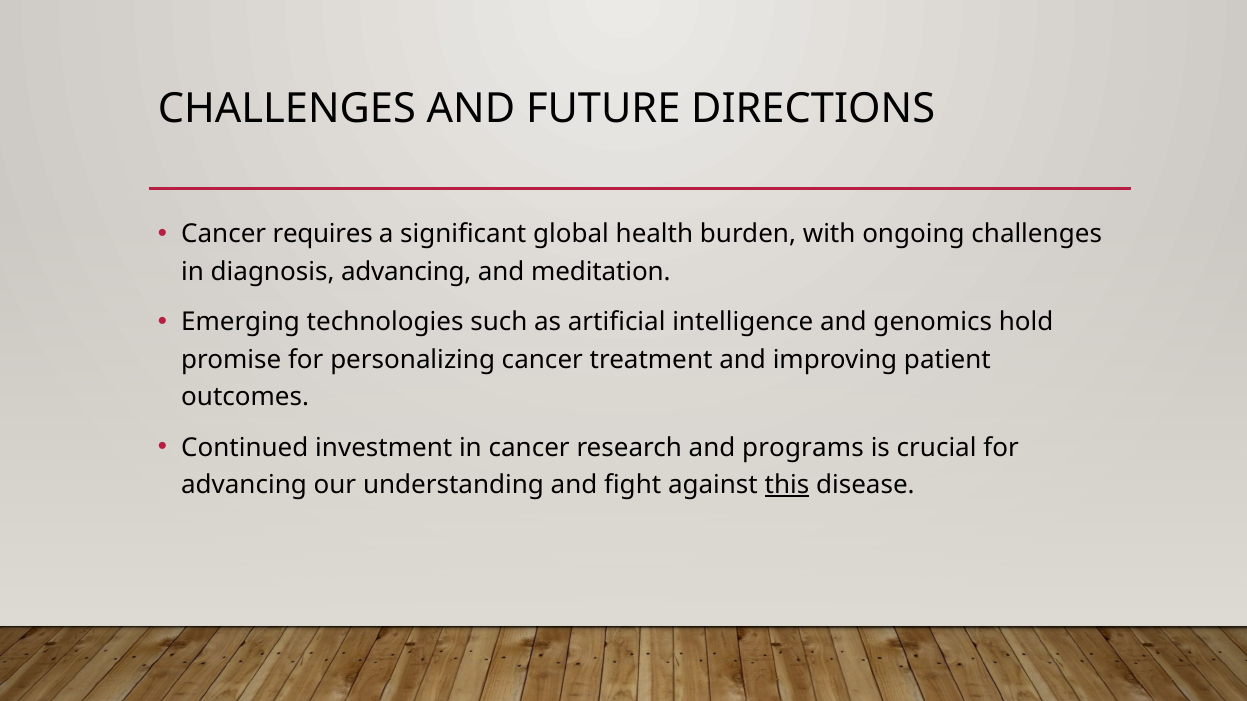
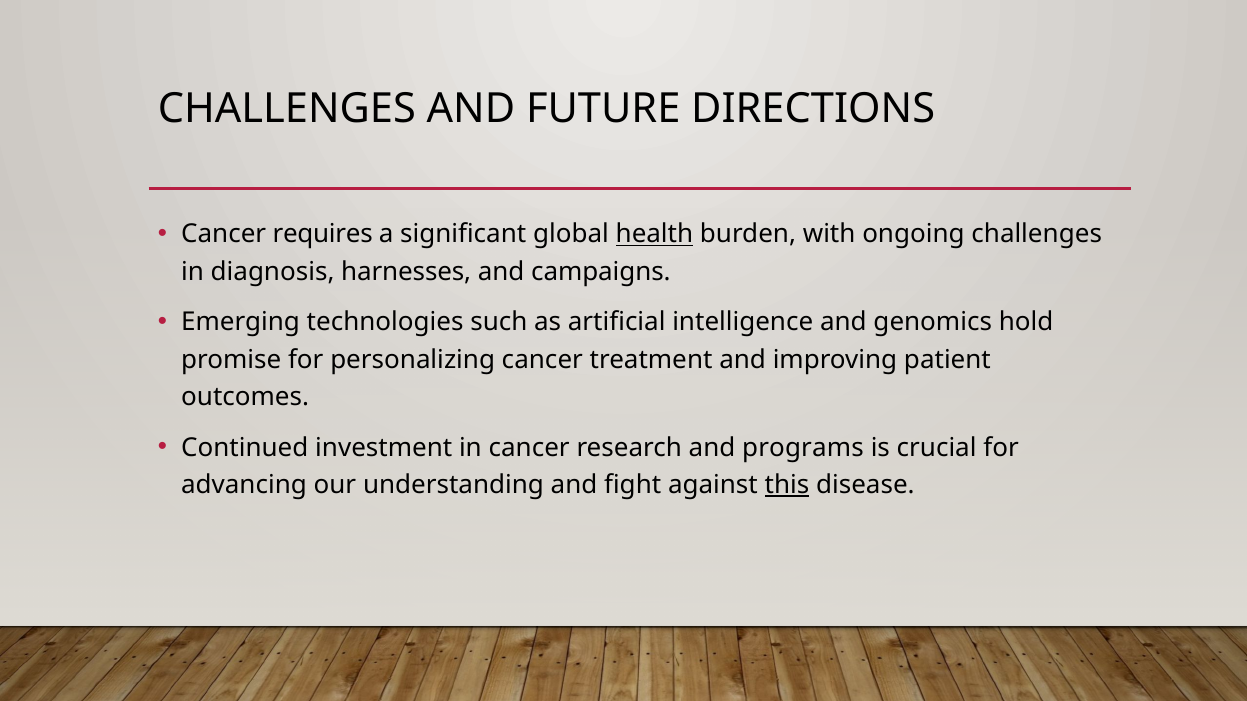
health underline: none -> present (654, 235)
diagnosis advancing: advancing -> harnesses (406, 272)
meditation: meditation -> campaigns (601, 272)
